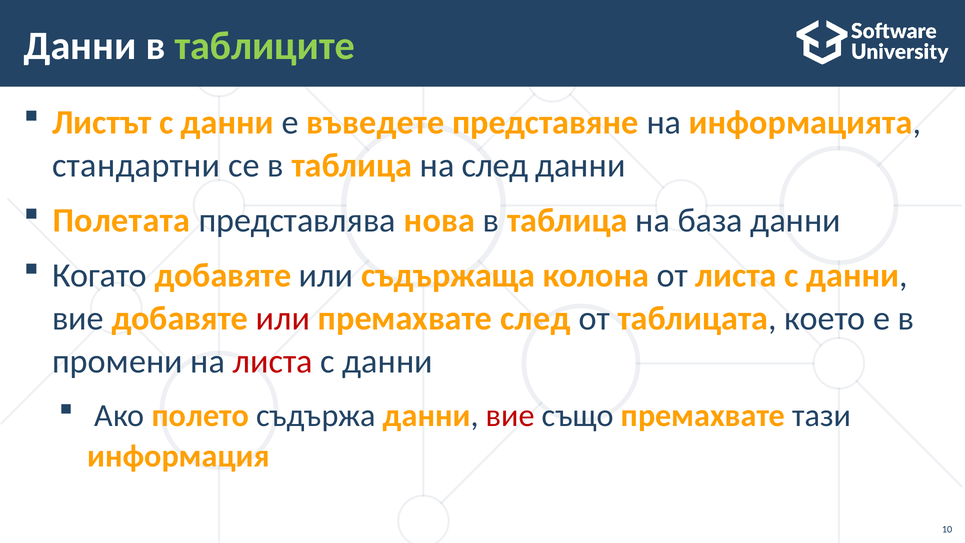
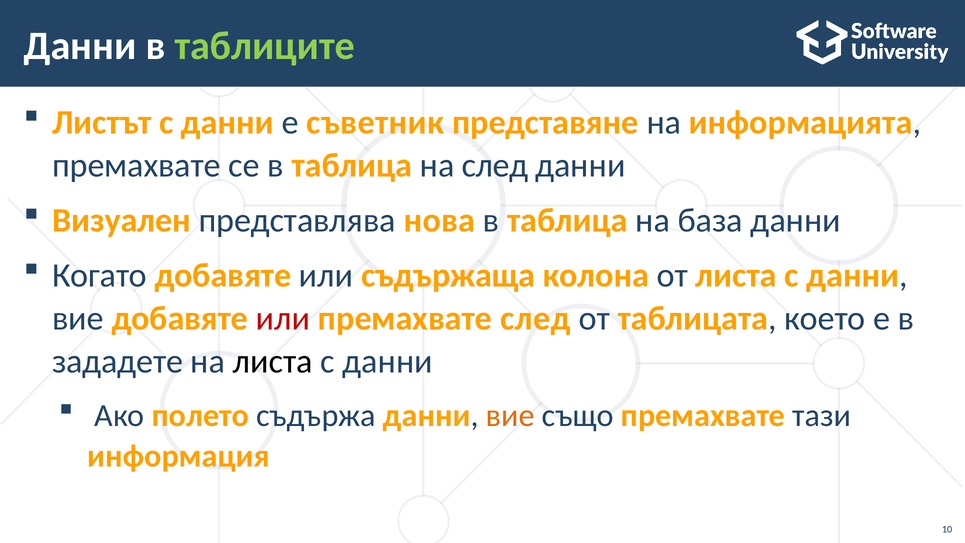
въведете: въведете -> съветник (375, 122)
стандартни: стандартни -> премахвате (136, 165)
Полетата: Полетата -> Визуален (122, 220)
промени: промени -> зададете (118, 362)
листа colour: red -> black (273, 362)
вие colour: red -> orange (510, 415)
